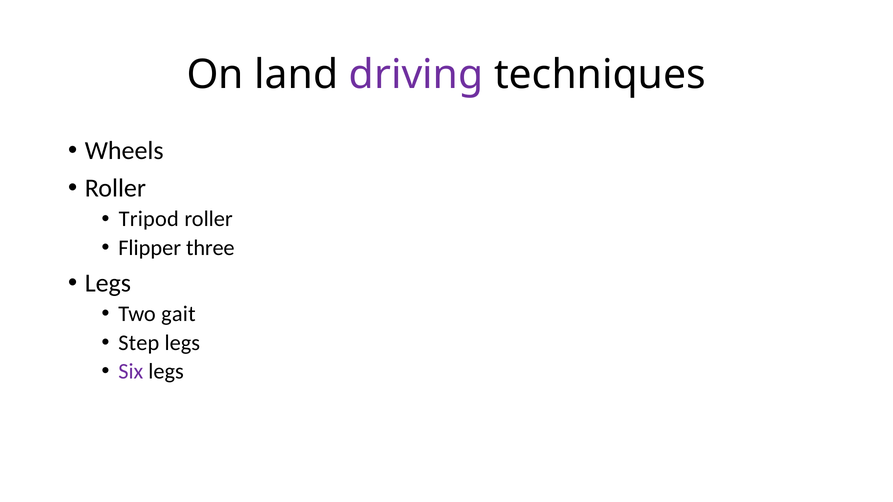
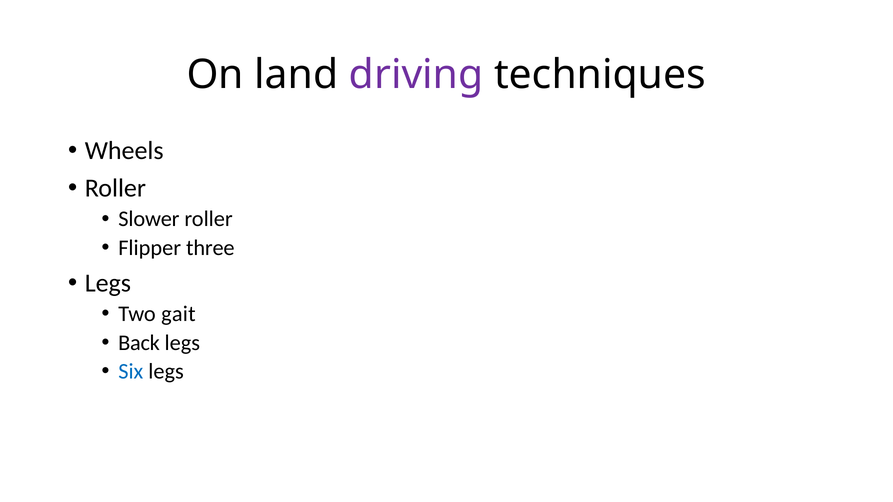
Tripod: Tripod -> Slower (149, 219)
Step: Step -> Back (139, 343)
Six colour: purple -> blue (131, 372)
